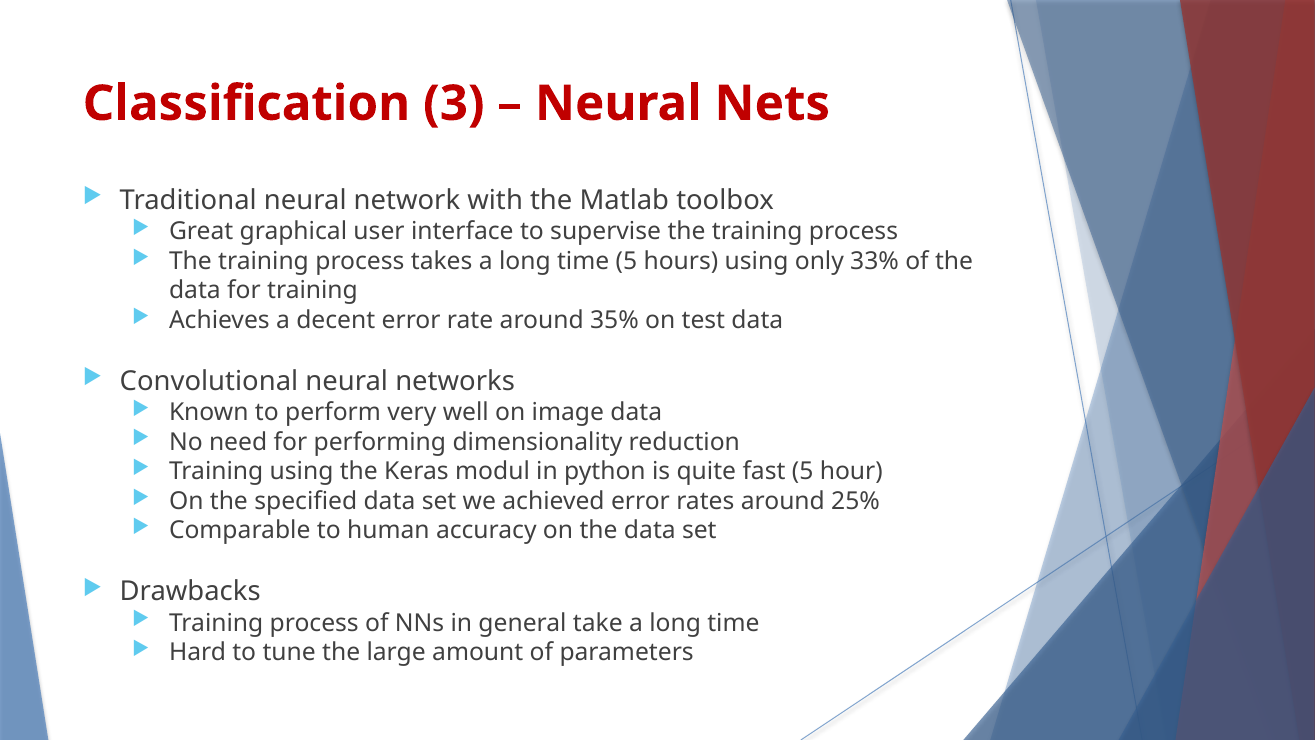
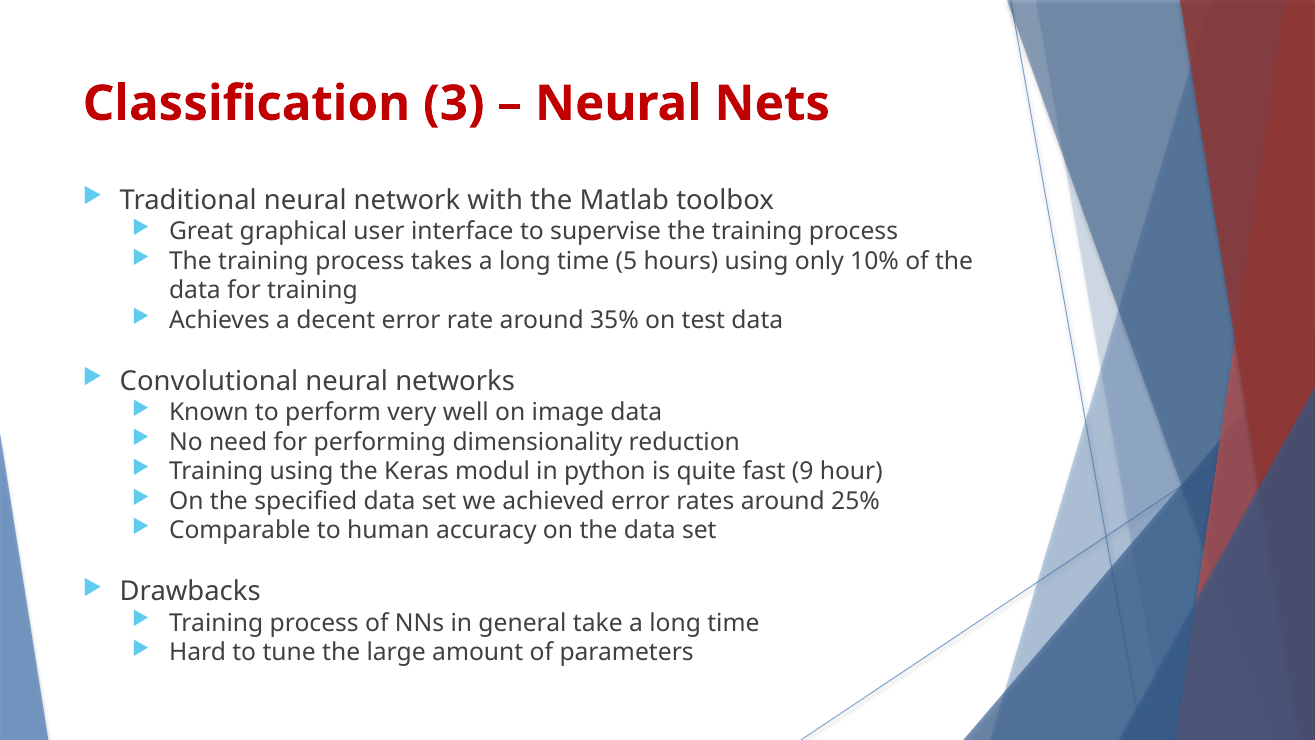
33%: 33% -> 10% (875, 261)
fast 5: 5 -> 9 (803, 471)
